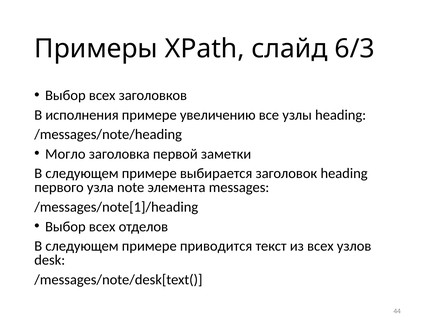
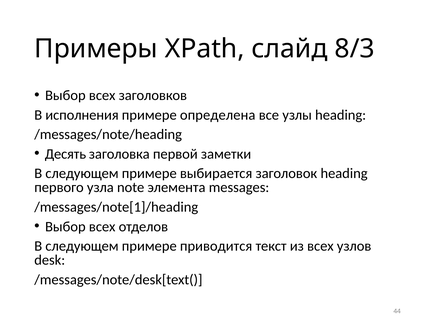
6/3: 6/3 -> 8/3 (355, 49)
увеличению: увеличению -> определена (218, 115)
Могло: Могло -> Десять (65, 154)
